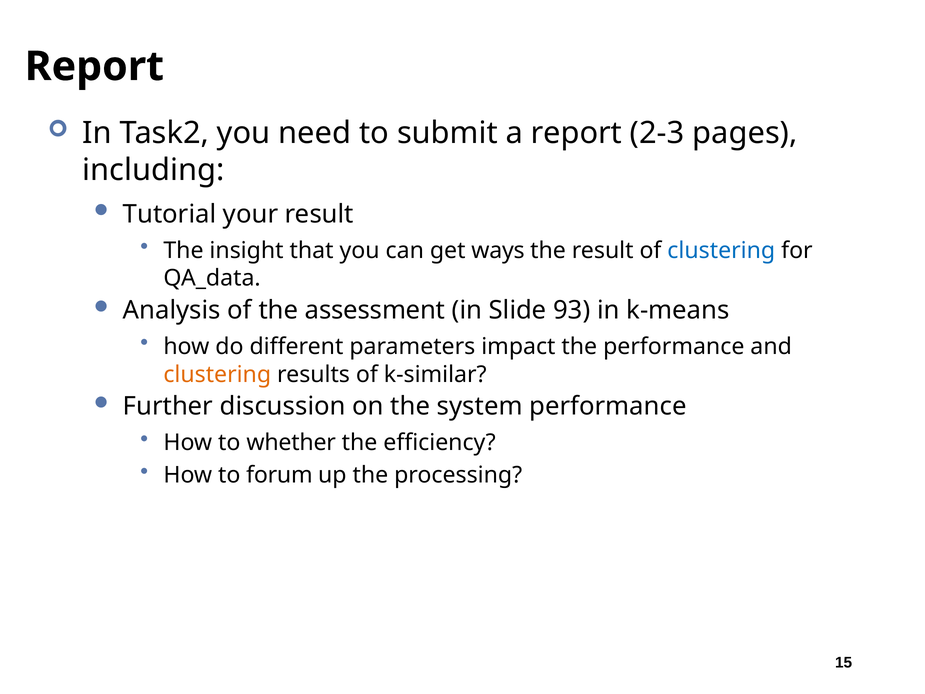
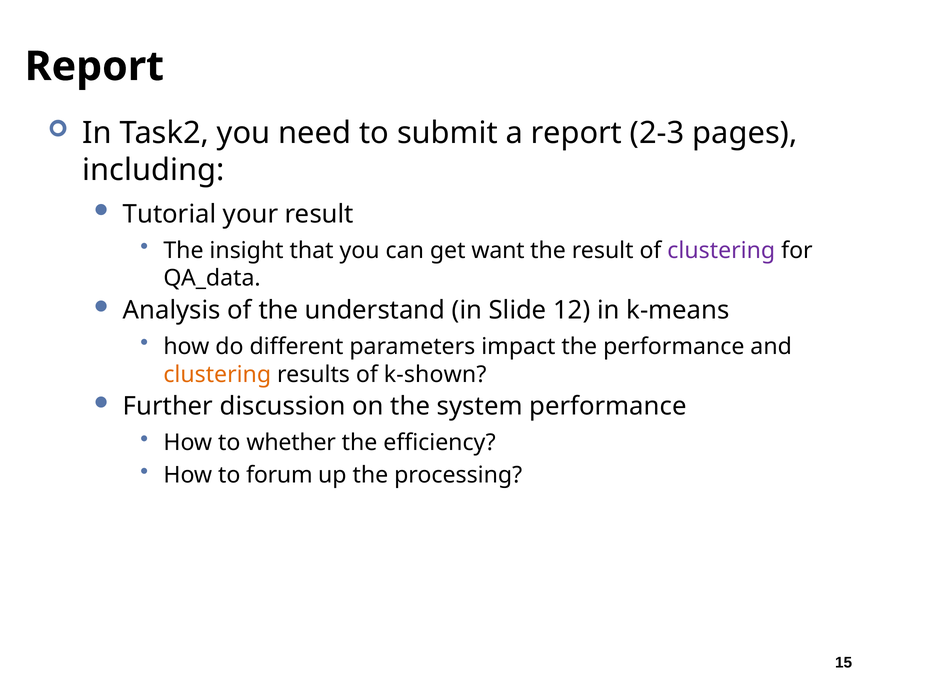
ways: ways -> want (498, 250)
clustering colour: blue -> purple (721, 250)
assessment: assessment -> understand (375, 310)
93: 93 -> 12 (572, 310)
k-similar: k-similar -> k-shown (435, 374)
